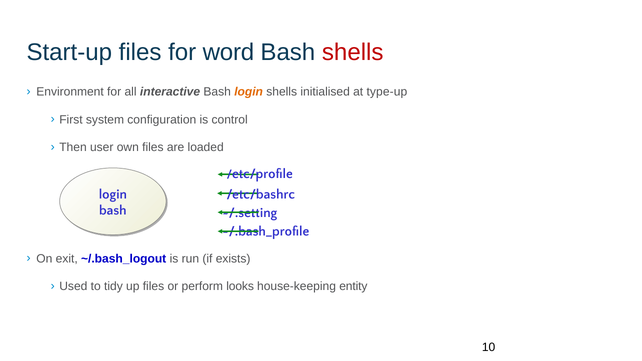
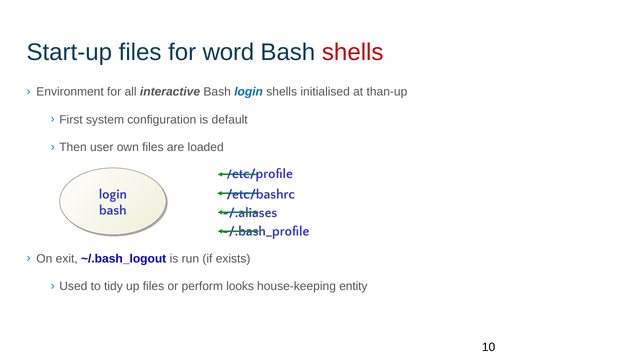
login colour: orange -> blue (249, 92)
type-up: type-up -> than-up (387, 92)
control: control -> default (230, 120)
~/.setting: ~/.setting -> ~/.aliases (250, 213)
